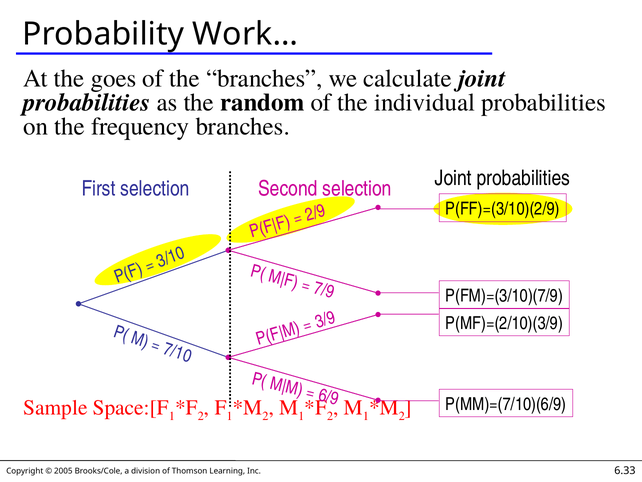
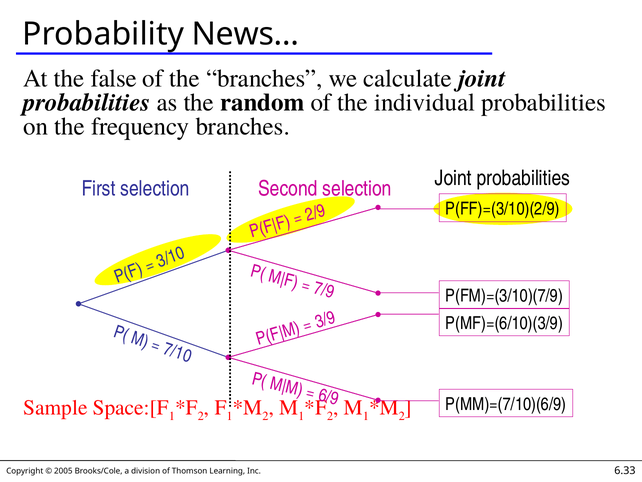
Work…: Work… -> News… (246, 34)
goes: goes -> false (114, 78)
P(MF)=(2/10)(3/9: P(MF)=(2/10)(3/9 -> P(MF)=(6/10)(3/9 (504, 323)
